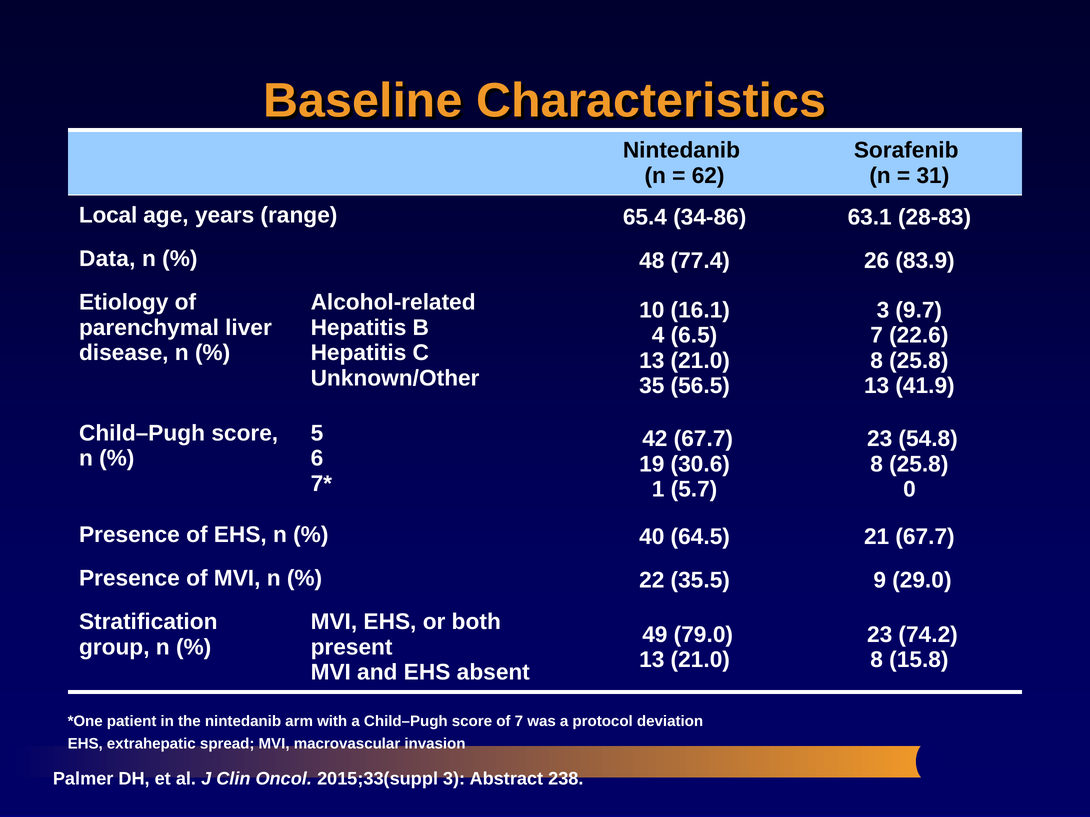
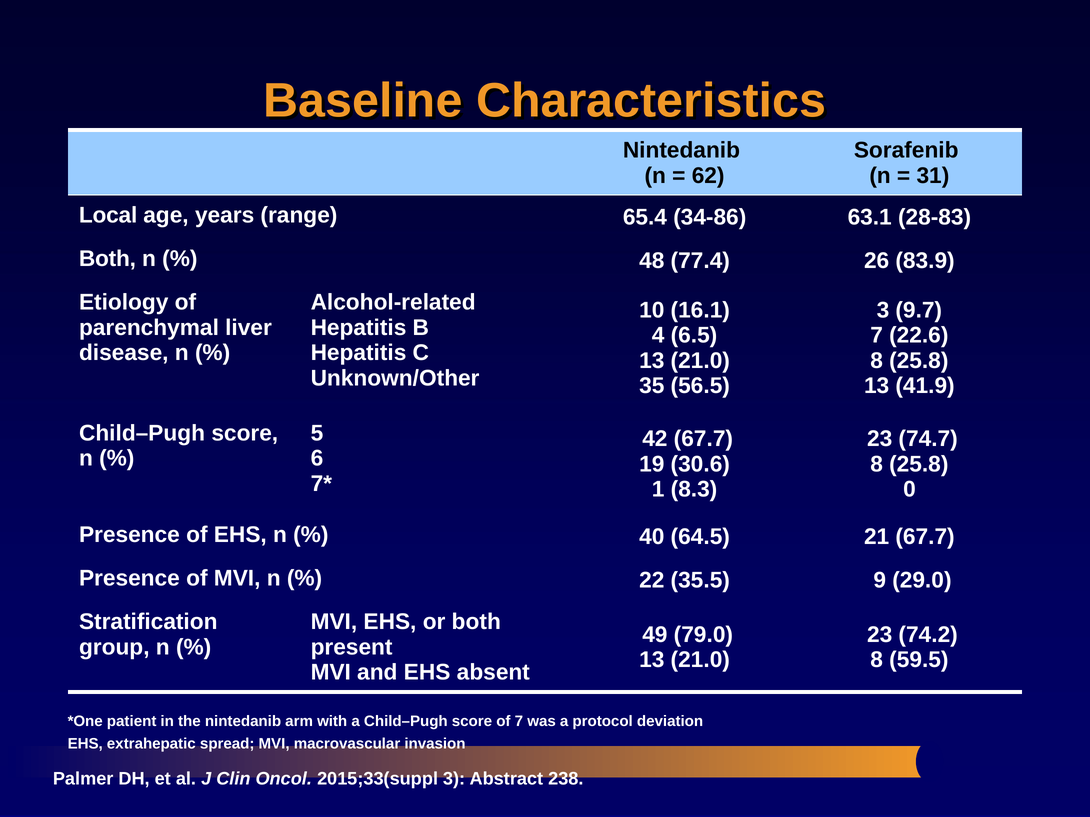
Data: Data -> Both (107, 259)
54.8: 54.8 -> 74.7 (928, 439)
5.7: 5.7 -> 8.3 (694, 490)
15.8: 15.8 -> 59.5 (919, 660)
